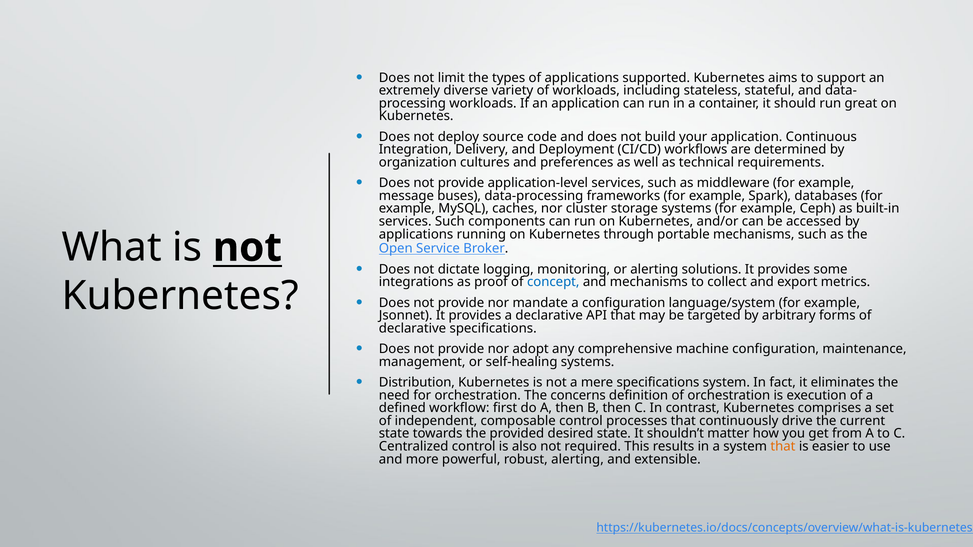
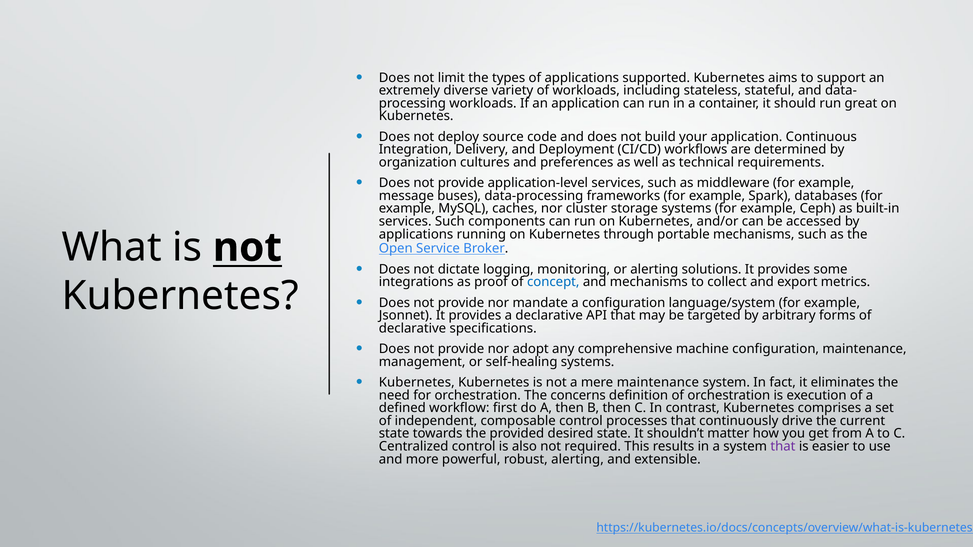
Distribution: Distribution -> Kubernetes (417, 383)
mere specifications: specifications -> maintenance (658, 383)
that colour: orange -> purple (783, 447)
